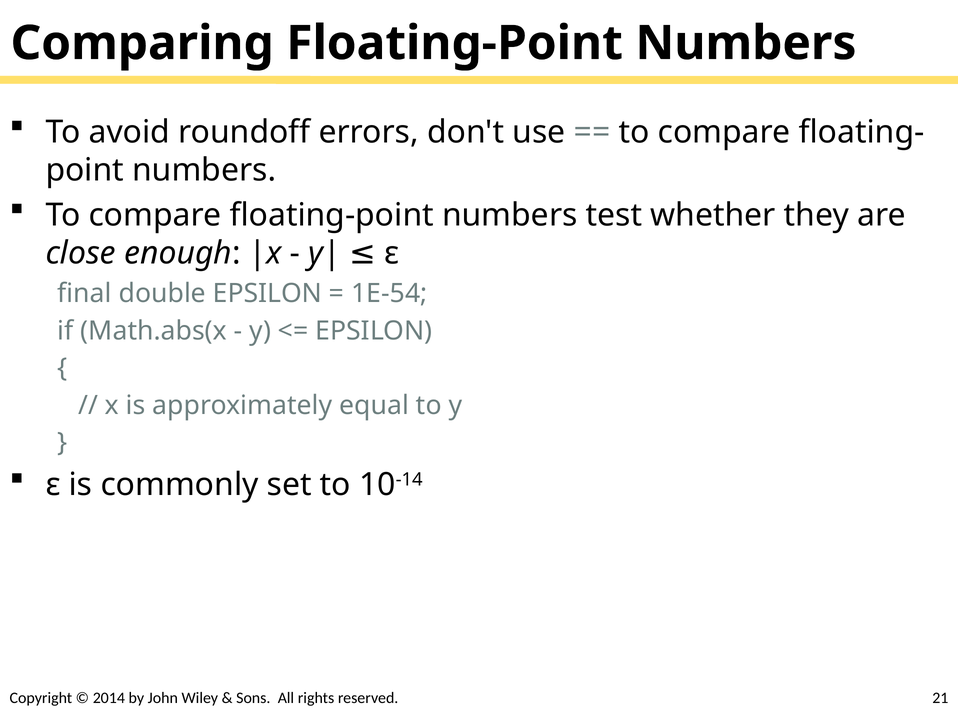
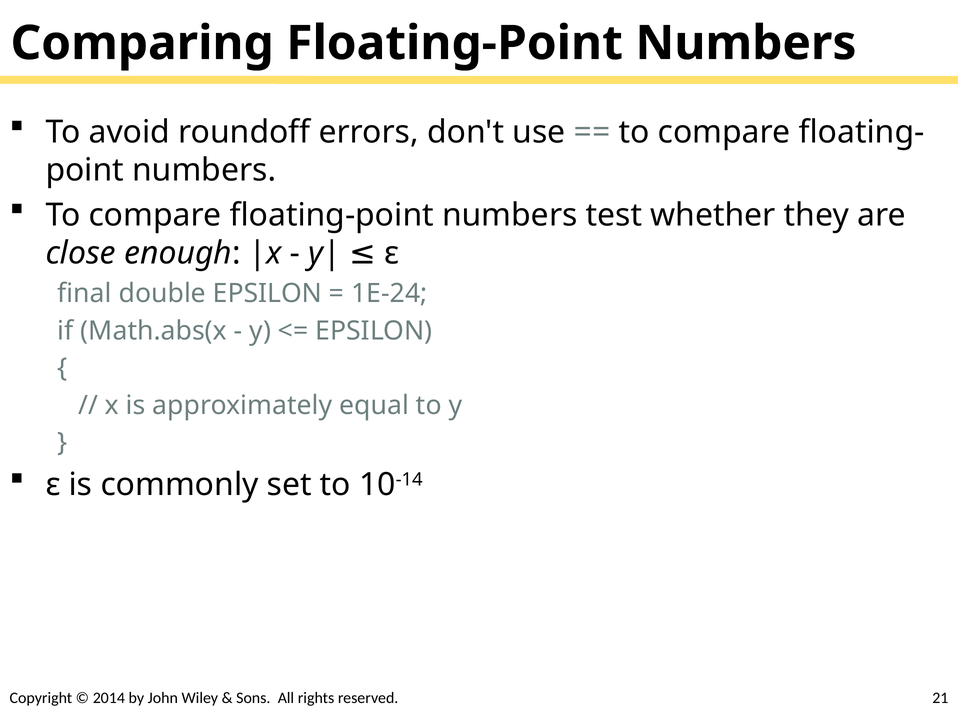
1E-54: 1E-54 -> 1E-24 (389, 293)
